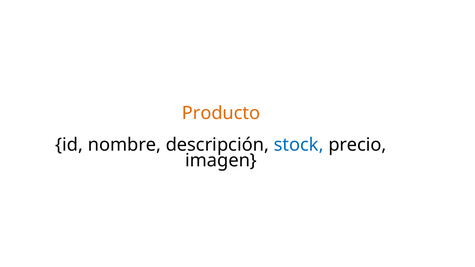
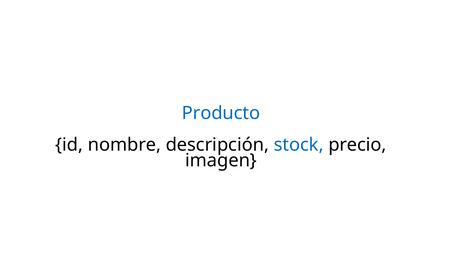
Producto colour: orange -> blue (221, 113)
